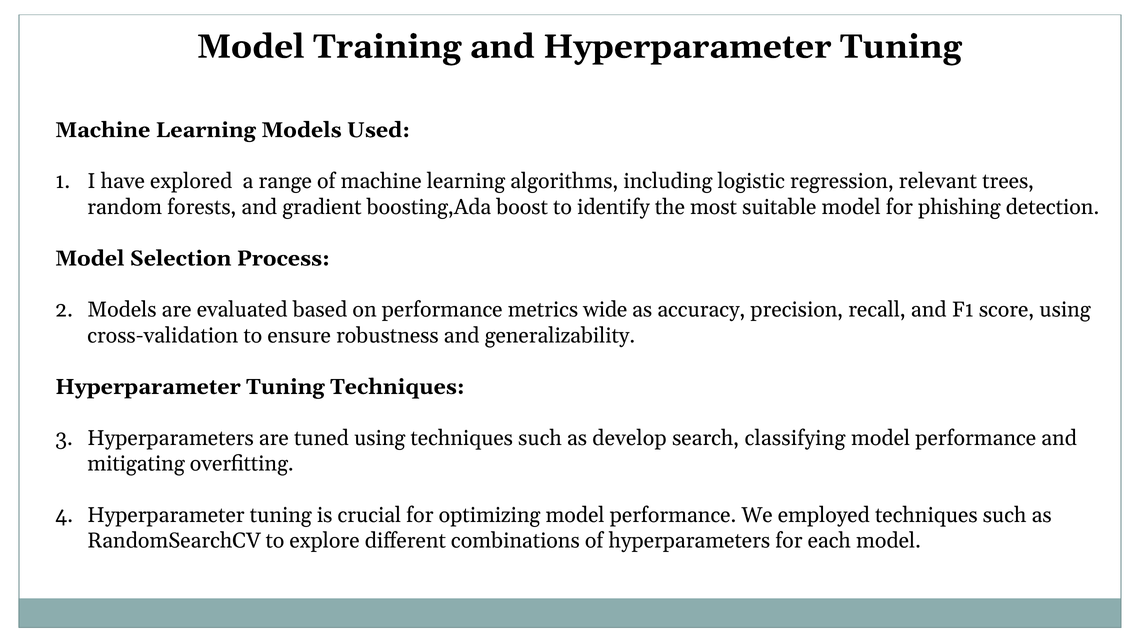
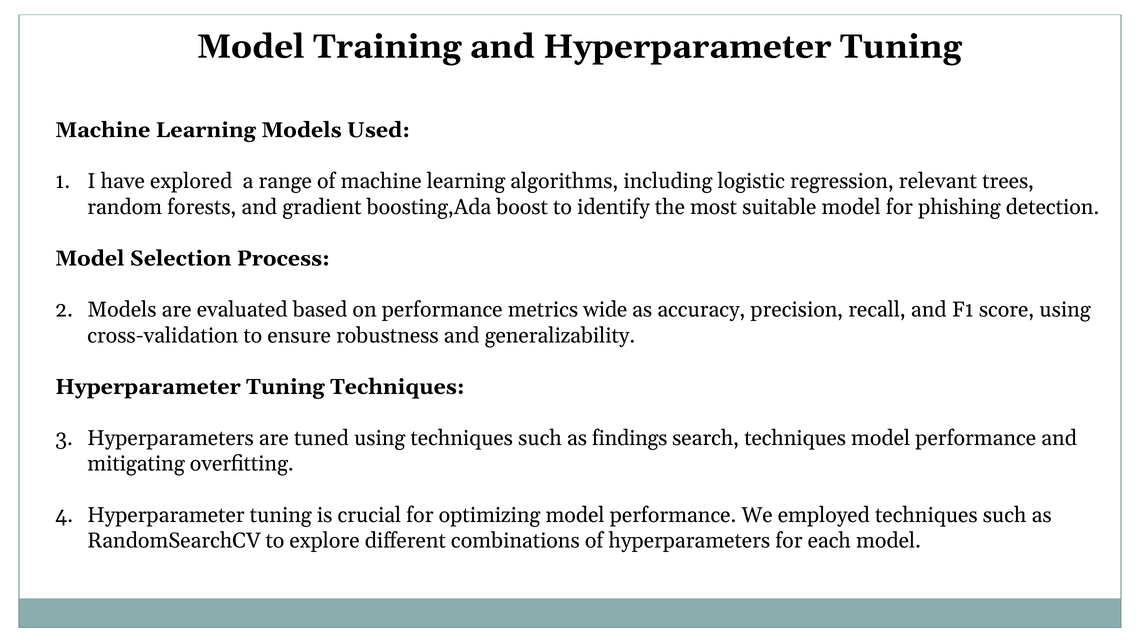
develop: develop -> findings (630, 438)
search classifying: classifying -> techniques (795, 438)
